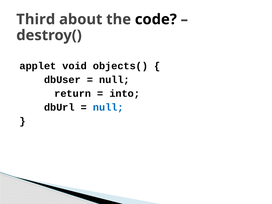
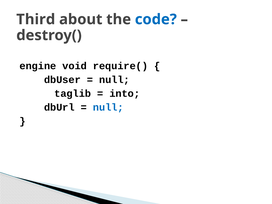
code colour: black -> blue (156, 19)
applet: applet -> engine (38, 66)
objects(: objects( -> require( (120, 66)
return: return -> taglib (73, 94)
